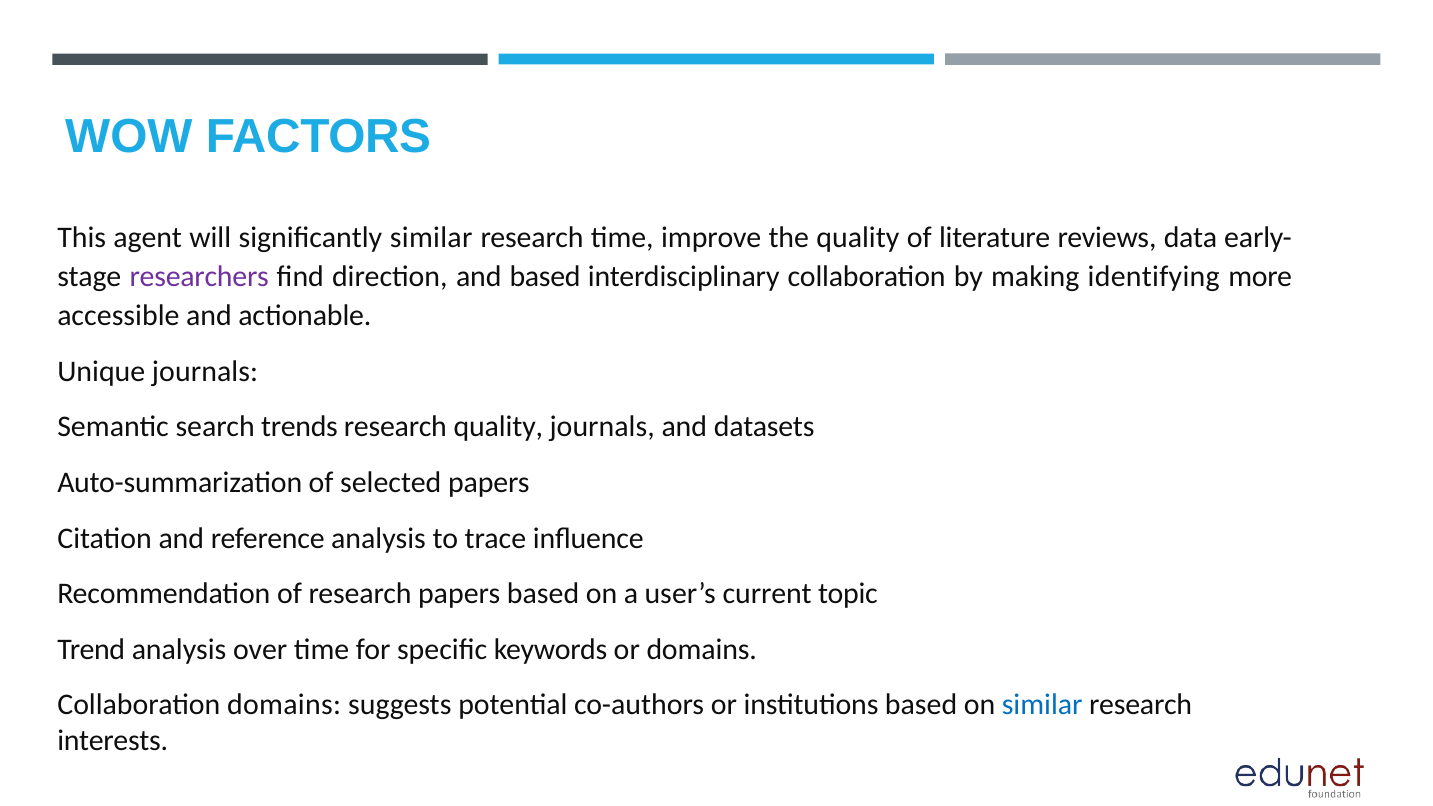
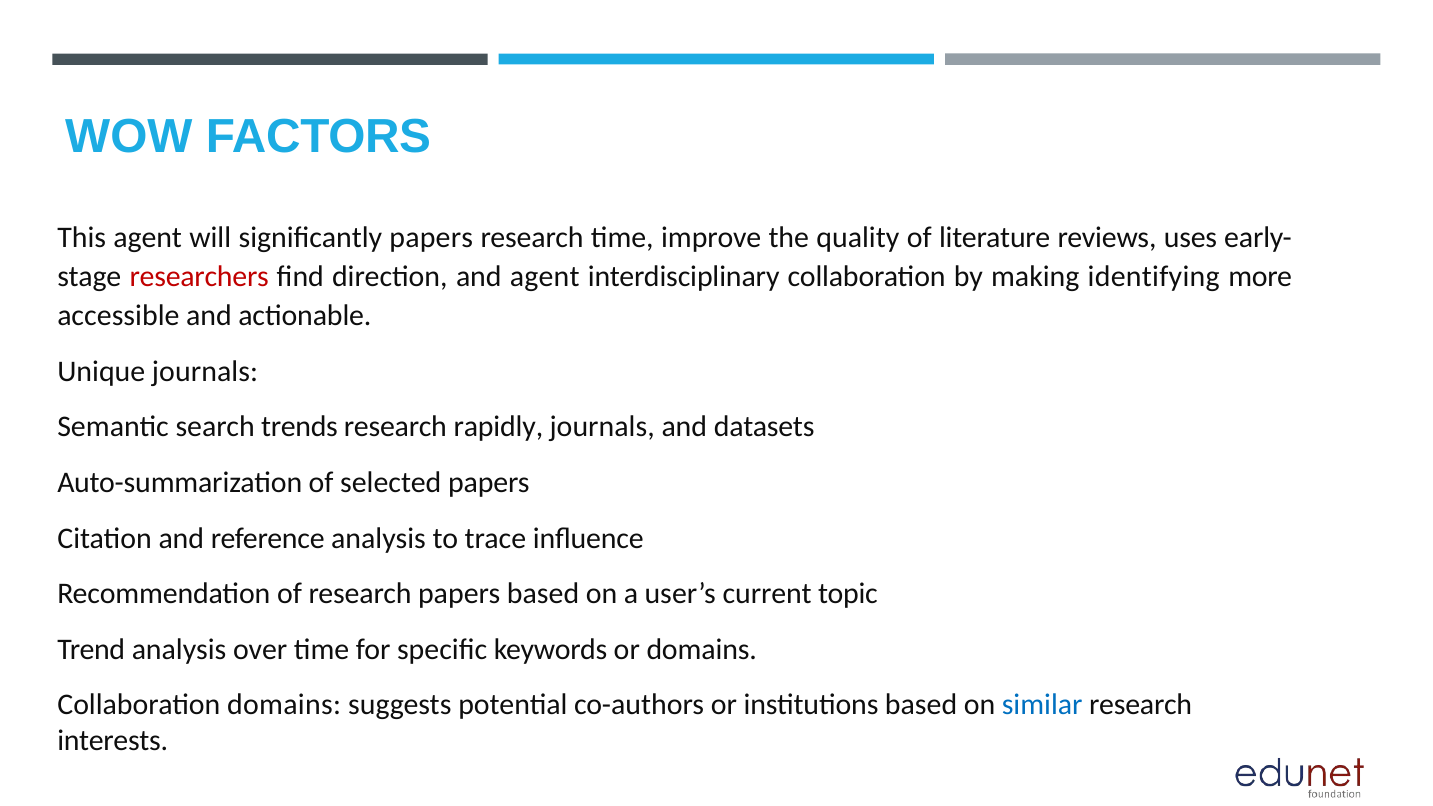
significantly similar: similar -> papers (431, 237)
data: data -> uses (1190, 237)
researchers colour: purple -> red (199, 277)
and based: based -> agent (545, 277)
research quality: quality -> rapidly (498, 427)
